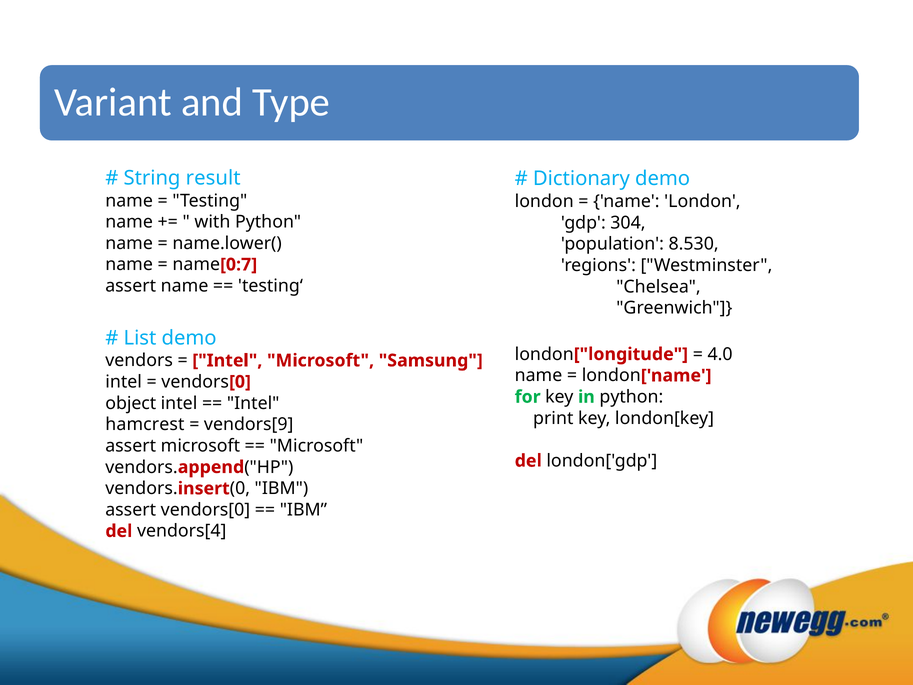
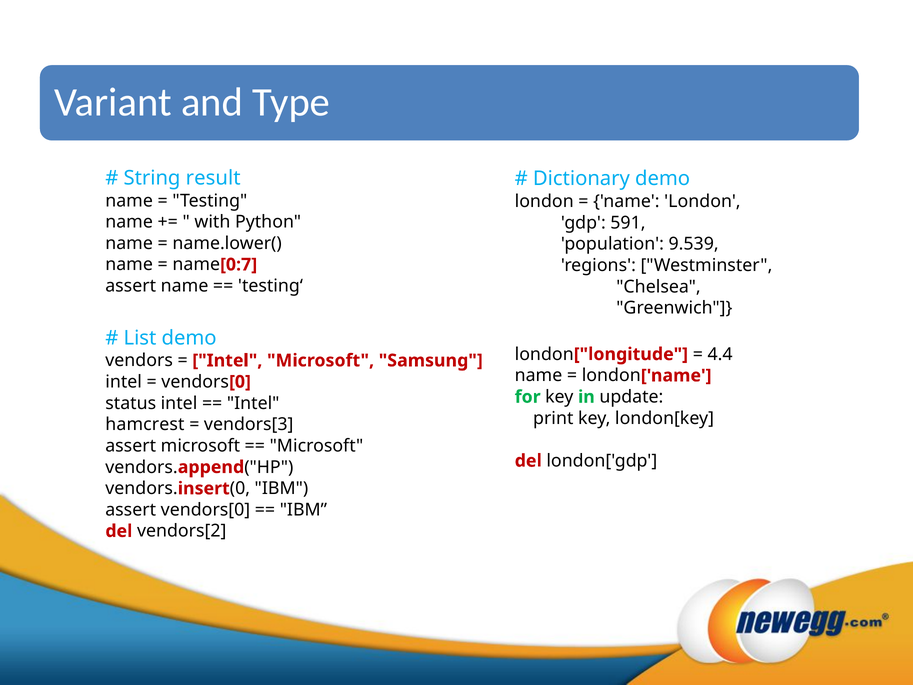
304: 304 -> 591 (628, 223)
8.530: 8.530 -> 9.539 (694, 244)
4.0: 4.0 -> 4.4 (720, 354)
in python: python -> update (631, 397)
object: object -> status (131, 403)
vendors[9: vendors[9 -> vendors[3 (249, 424)
vendors[4: vendors[4 -> vendors[2 (182, 531)
